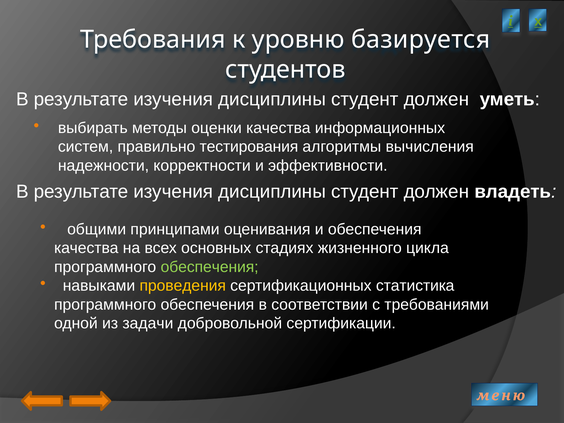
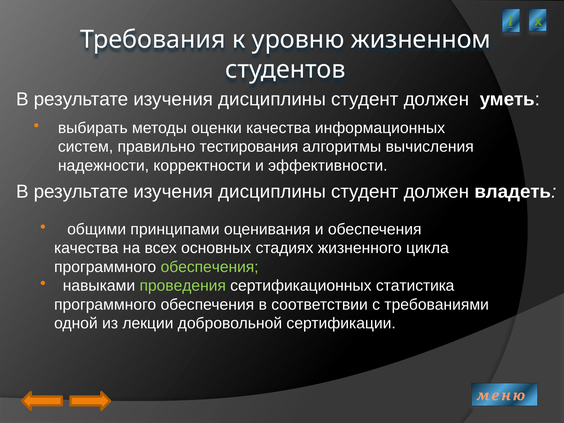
базируется: базируется -> жизненном (421, 40)
проведения colour: yellow -> light green (183, 286)
задачи: задачи -> лекции (148, 323)
